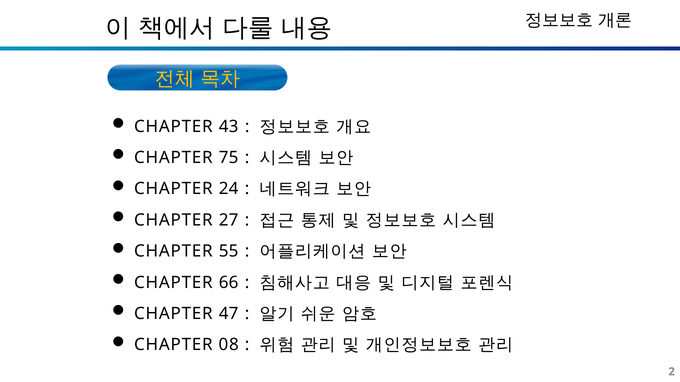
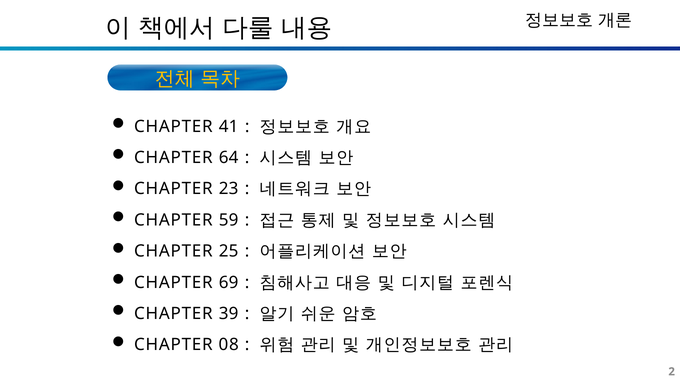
43: 43 -> 41 (229, 127)
75: 75 -> 64 (229, 158)
24: 24 -> 23 (229, 189)
27: 27 -> 59 (229, 220)
55: 55 -> 25 (229, 252)
66: 66 -> 69 (229, 283)
47: 47 -> 39 (229, 314)
